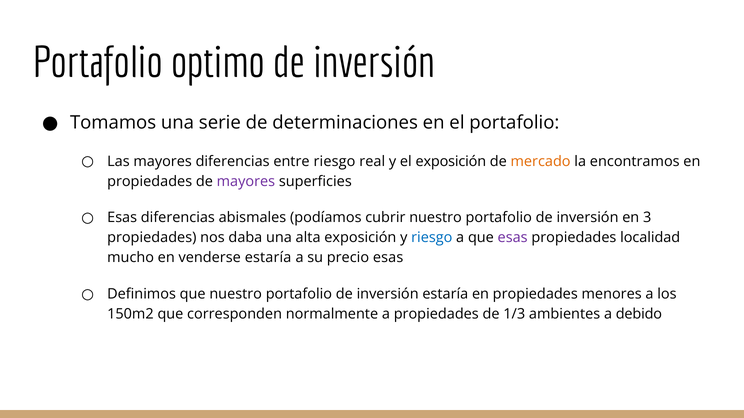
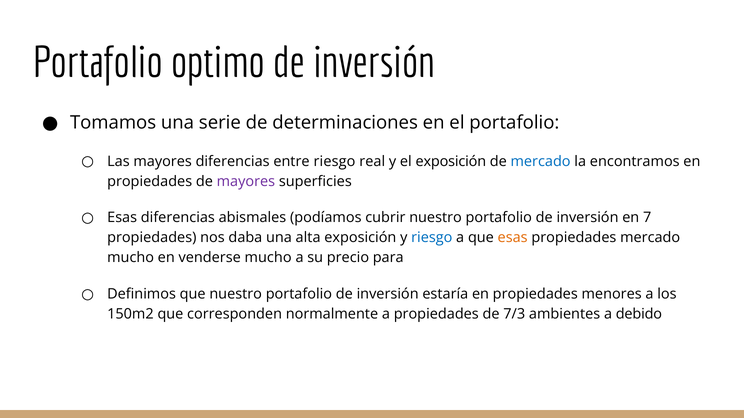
mercado colour: orange -> blue (541, 162)
3: 3 -> 7 (647, 218)
esas colour: purple -> orange (513, 238)
propiedades localidad: localidad -> mercado (650, 238)
venderse estaría: estaría -> mucho (268, 258)
precio esas: esas -> para (388, 258)
1/3: 1/3 -> 7/3 (514, 314)
